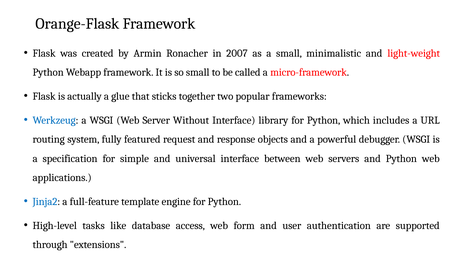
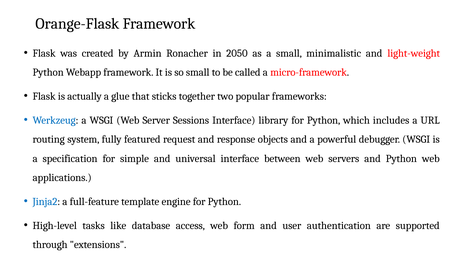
2007: 2007 -> 2050 (237, 53)
Without: Without -> Sessions (191, 120)
